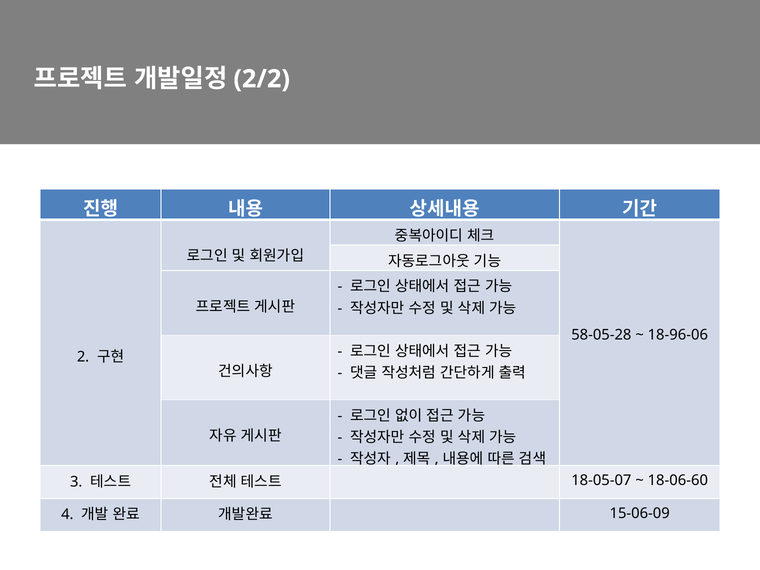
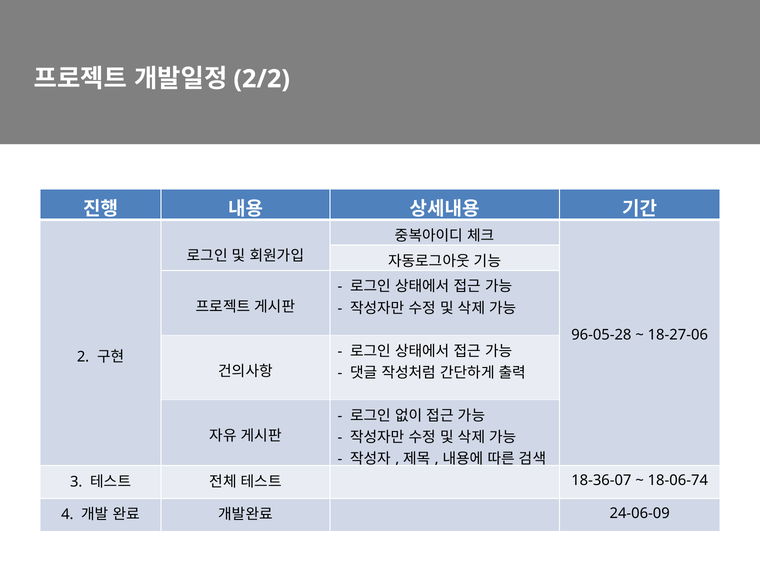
58-05-28: 58-05-28 -> 96-05-28 (601, 335)
18-96-06: 18-96-06 -> 18-27-06 (678, 335)
18-05-07: 18-05-07 -> 18-36-07 (601, 480)
18-06-60: 18-06-60 -> 18-06-74 (678, 480)
15-06-09: 15-06-09 -> 24-06-09 (640, 513)
